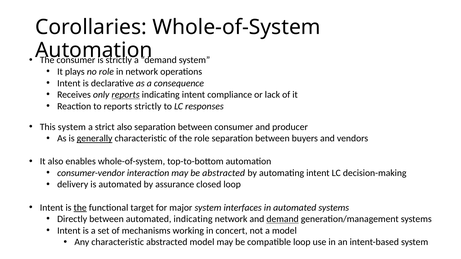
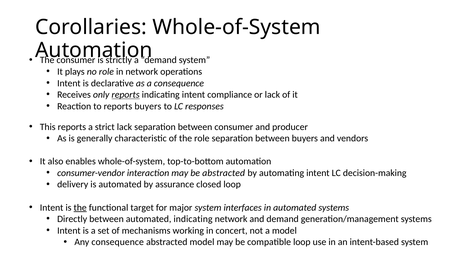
reports strictly: strictly -> buyers (148, 106)
This system: system -> reports (72, 127)
strict also: also -> lack (124, 127)
generally underline: present -> none (95, 139)
demand underline: present -> none (283, 219)
Any characteristic: characteristic -> consequence (118, 242)
